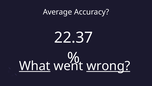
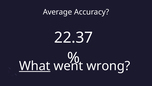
wrong underline: present -> none (108, 66)
